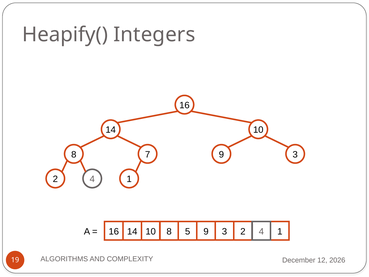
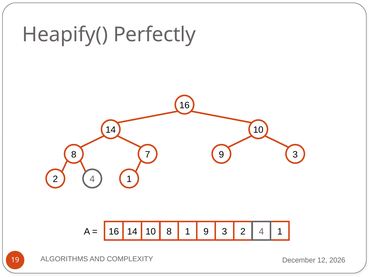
Integers: Integers -> Perfectly (155, 35)
8 5: 5 -> 1 (188, 231)
